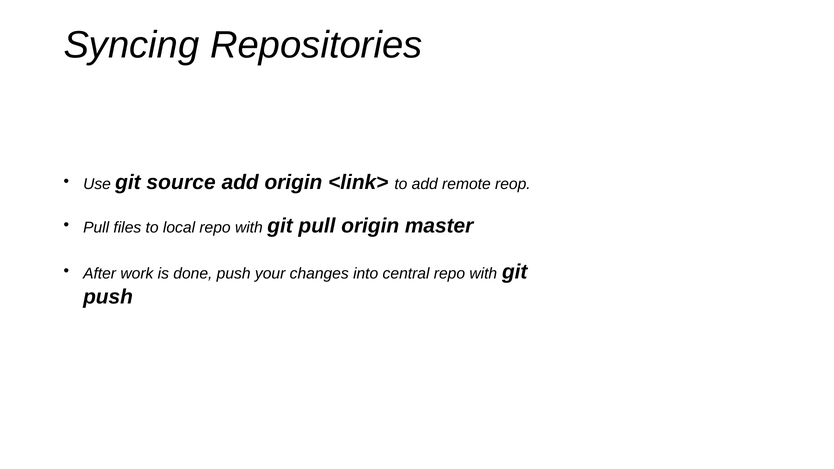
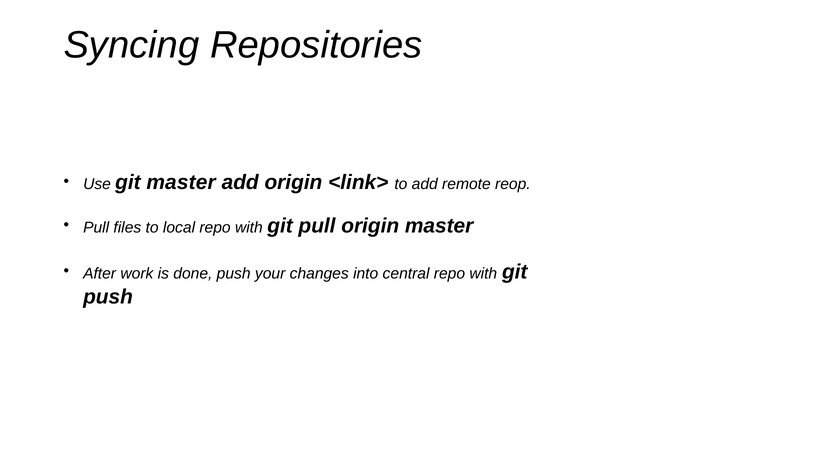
git source: source -> master (181, 182)
